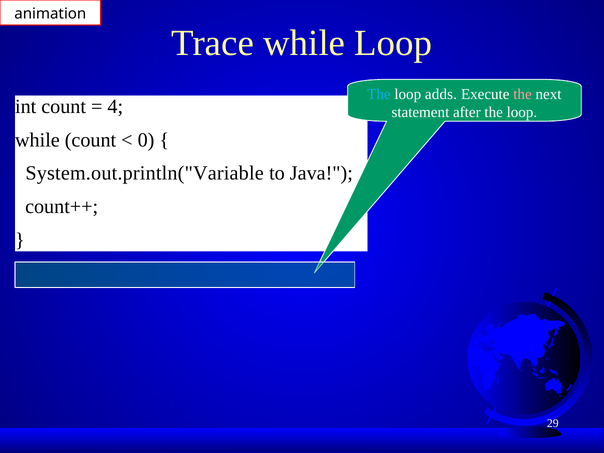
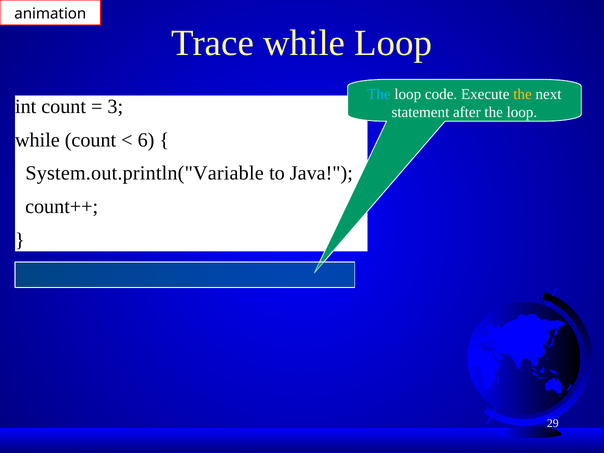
adds: adds -> code (441, 94)
the colour: pink -> yellow (522, 94)
4: 4 -> 3 (115, 106)
0: 0 -> 6 (146, 140)
